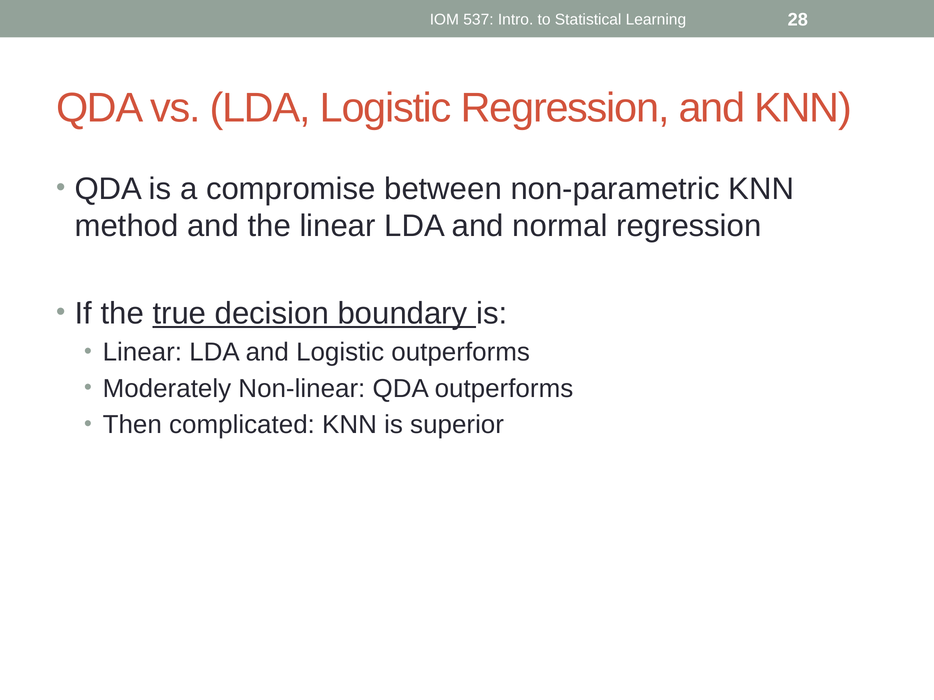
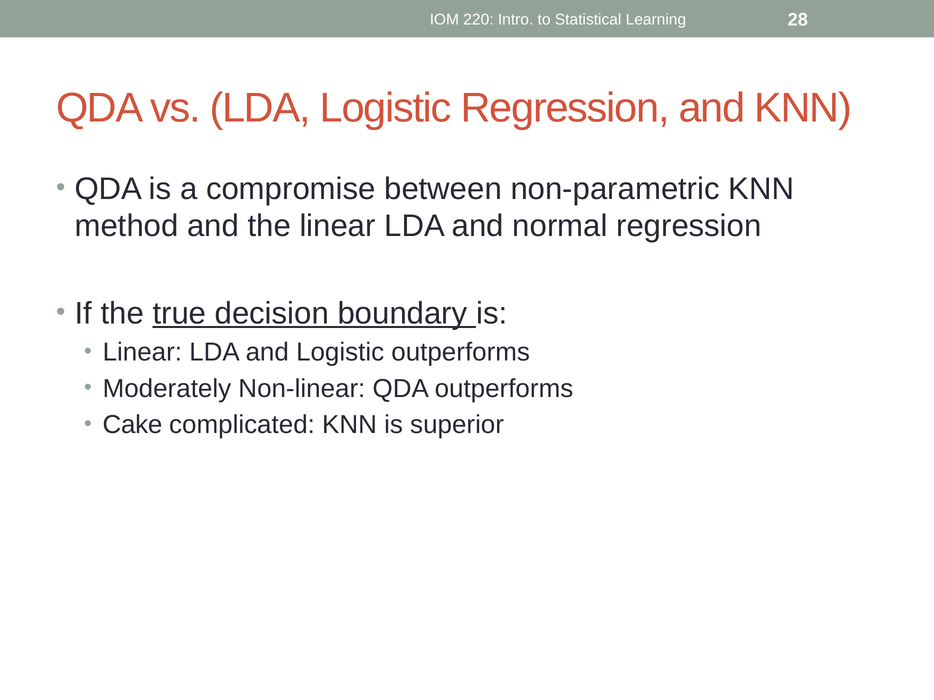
537: 537 -> 220 (478, 20)
Then: Then -> Cake (132, 425)
